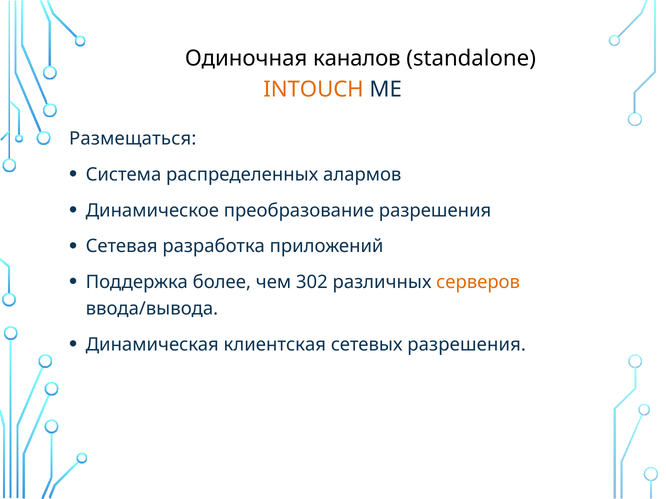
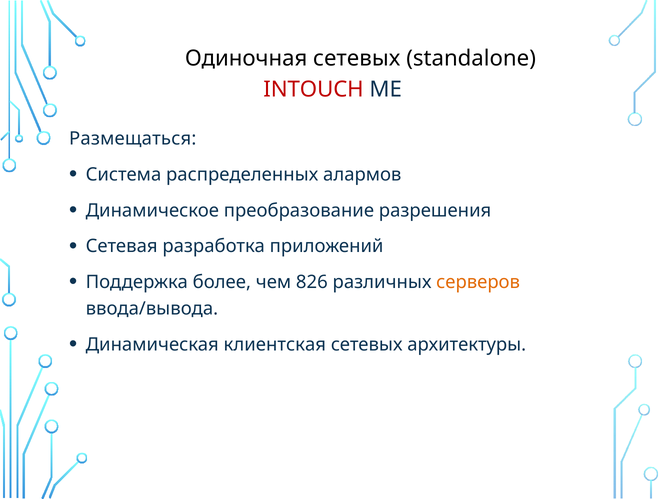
Одиночная каналов: каналов -> сетевых (357, 58)
INTOUCH colour: orange -> red (314, 90)
302: 302 -> 826 (312, 282)
сетевых разрешения: разрешения -> архитектуры (467, 345)
